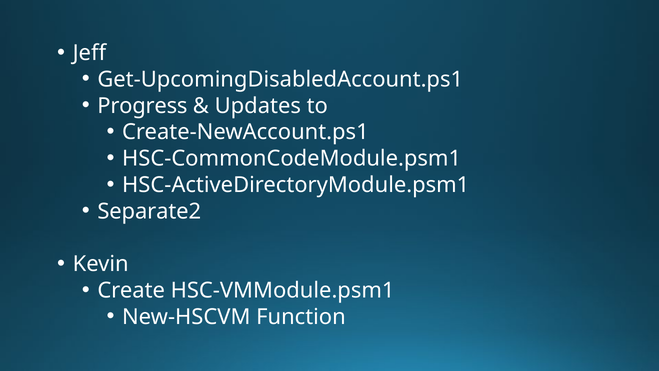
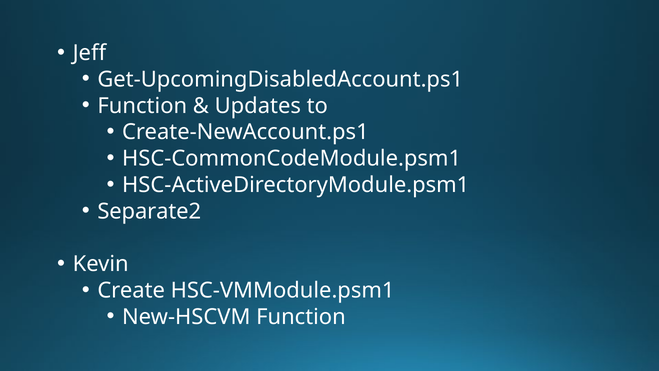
Progress: Progress -> Function (142, 106)
